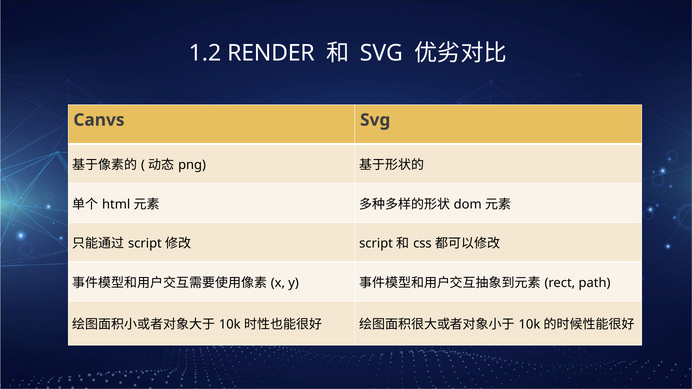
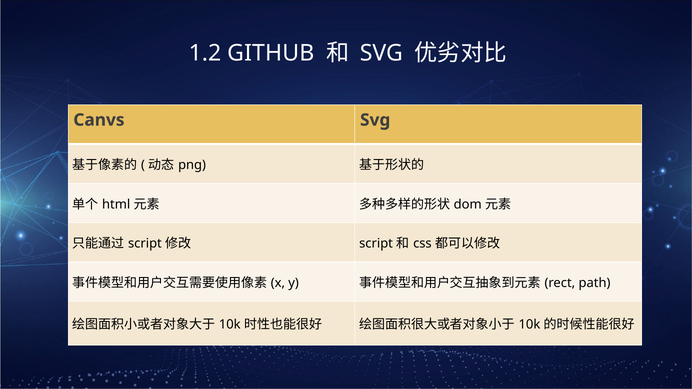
RENDER: RENDER -> GITHUB (271, 53)
